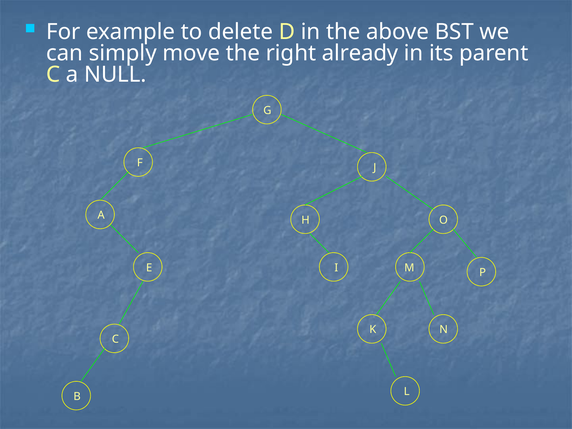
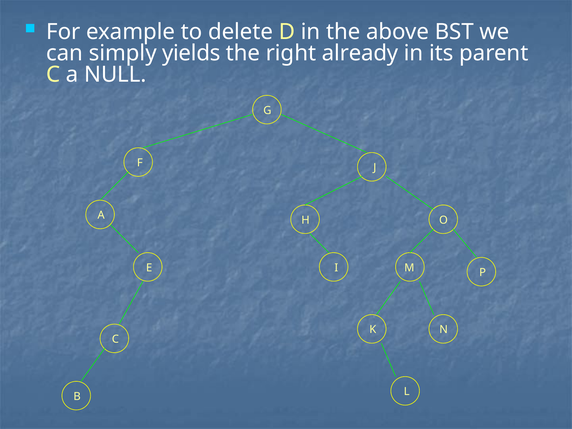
move: move -> yields (191, 53)
